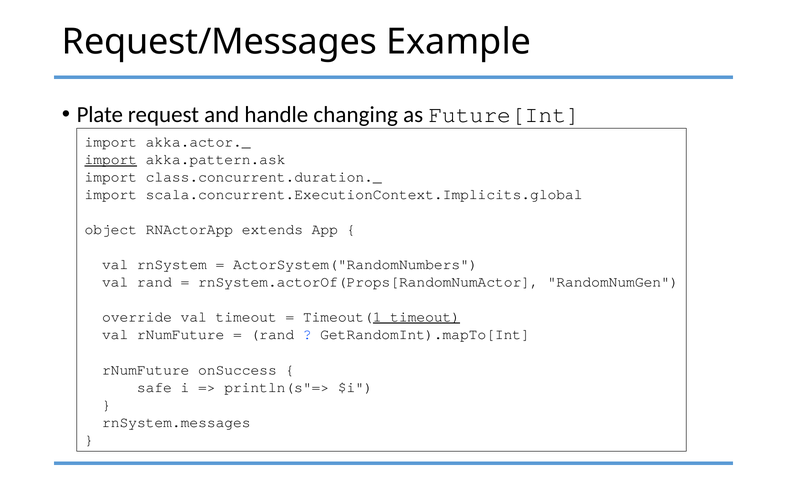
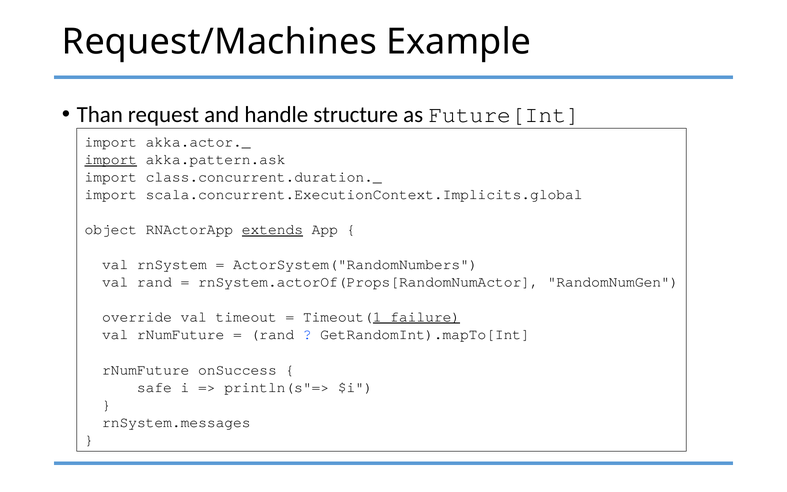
Request/Messages: Request/Messages -> Request/Machines (219, 42)
Plate: Plate -> Than (100, 115)
changing: changing -> structure (356, 115)
extends underline: none -> present (272, 230)
Timeout(1 timeout: timeout -> failure (425, 317)
